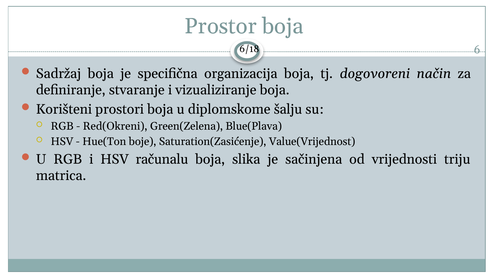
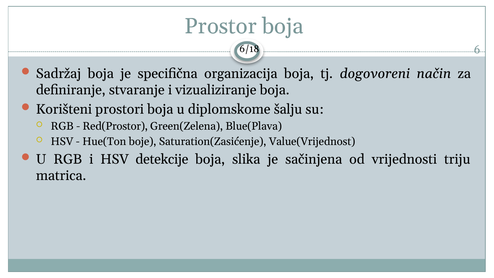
Red(Okreni: Red(Okreni -> Red(Prostor (115, 126)
računalu: računalu -> detekcije (162, 159)
